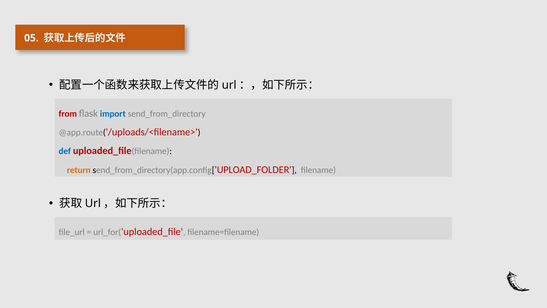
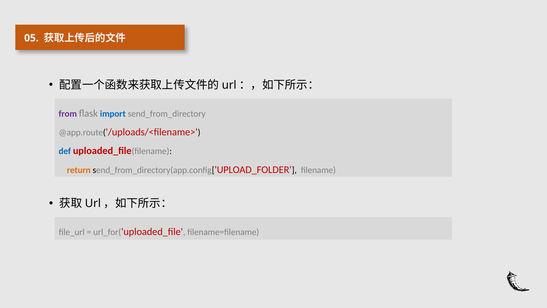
from colour: red -> purple (68, 114)
